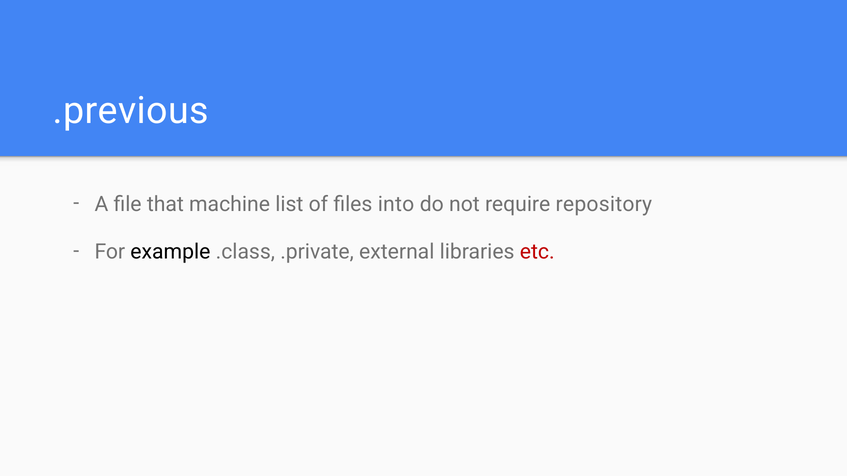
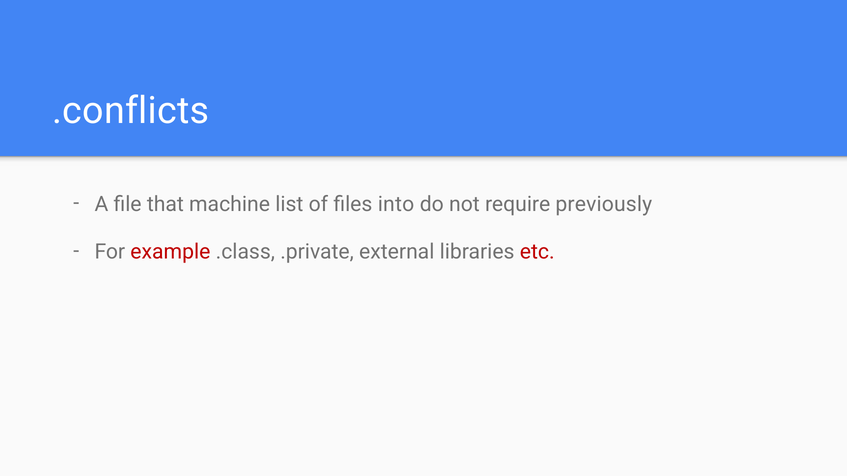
.previous: .previous -> .conflicts (131, 111)
repository: repository -> previously (604, 204)
example colour: black -> red (170, 252)
